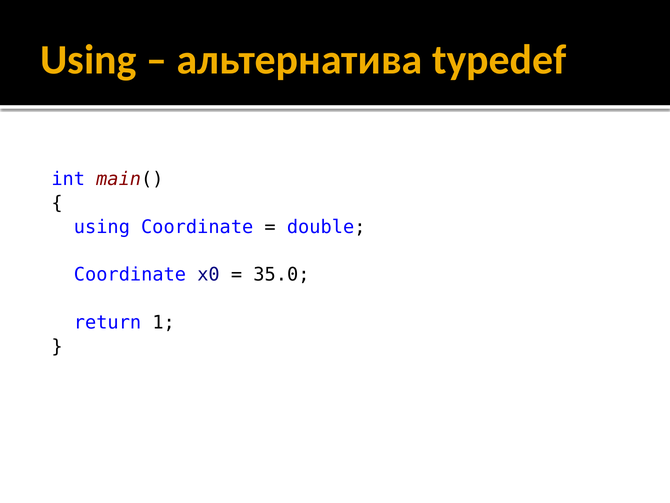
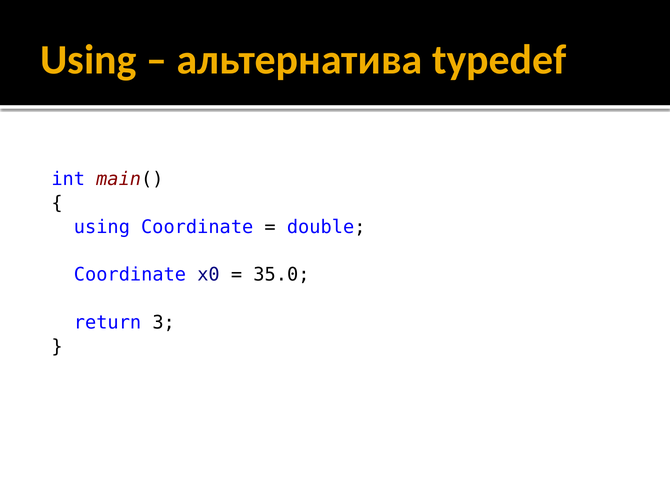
1: 1 -> 3 (164, 322)
